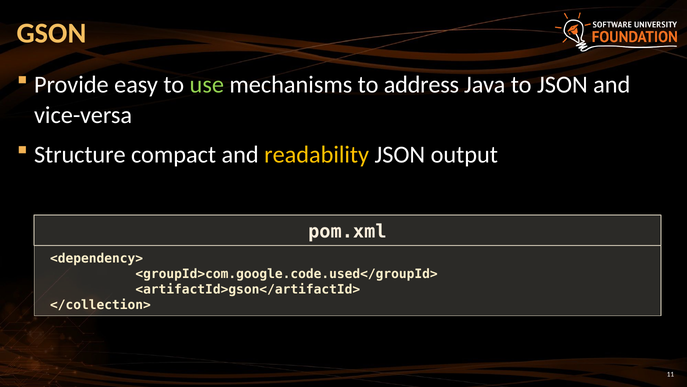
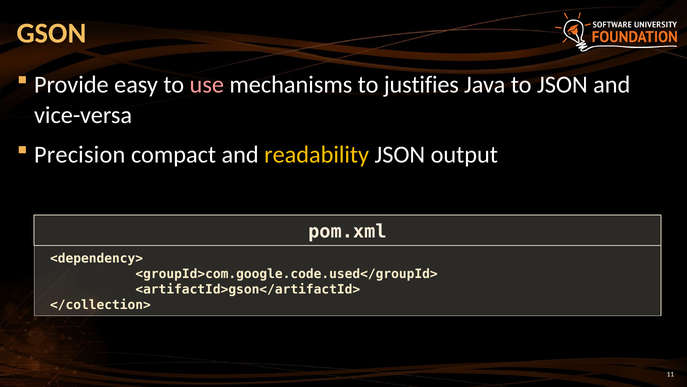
use colour: light green -> pink (207, 85)
address: address -> justifies (421, 85)
Structure: Structure -> Precision (80, 155)
